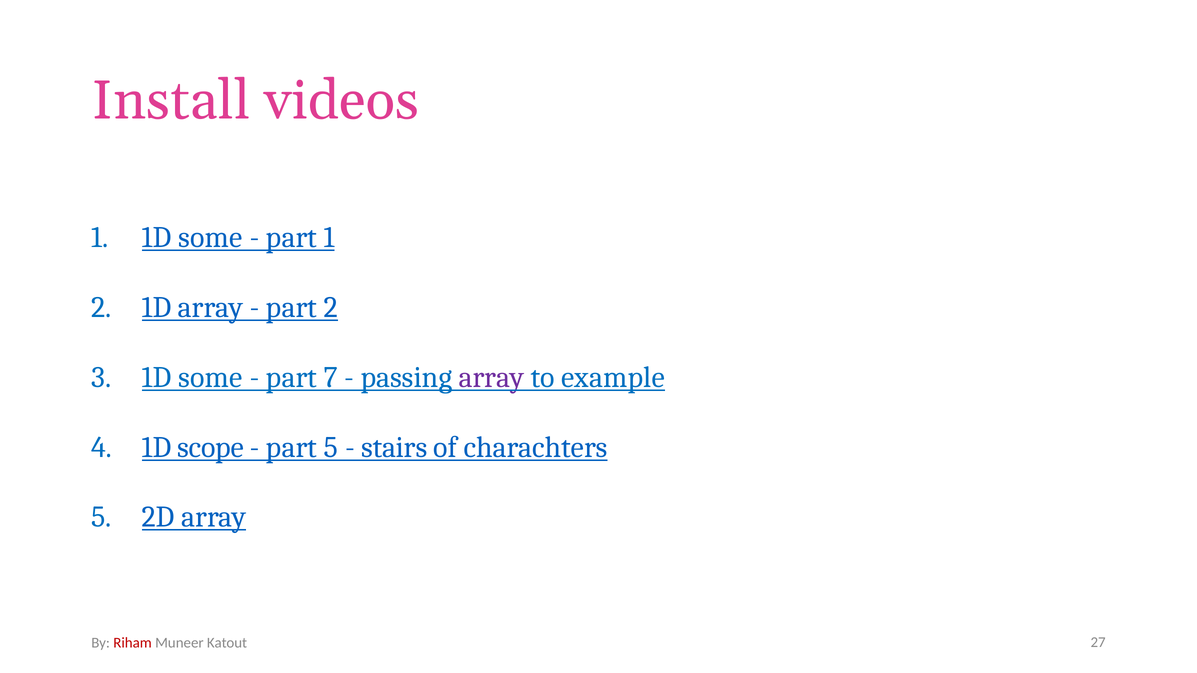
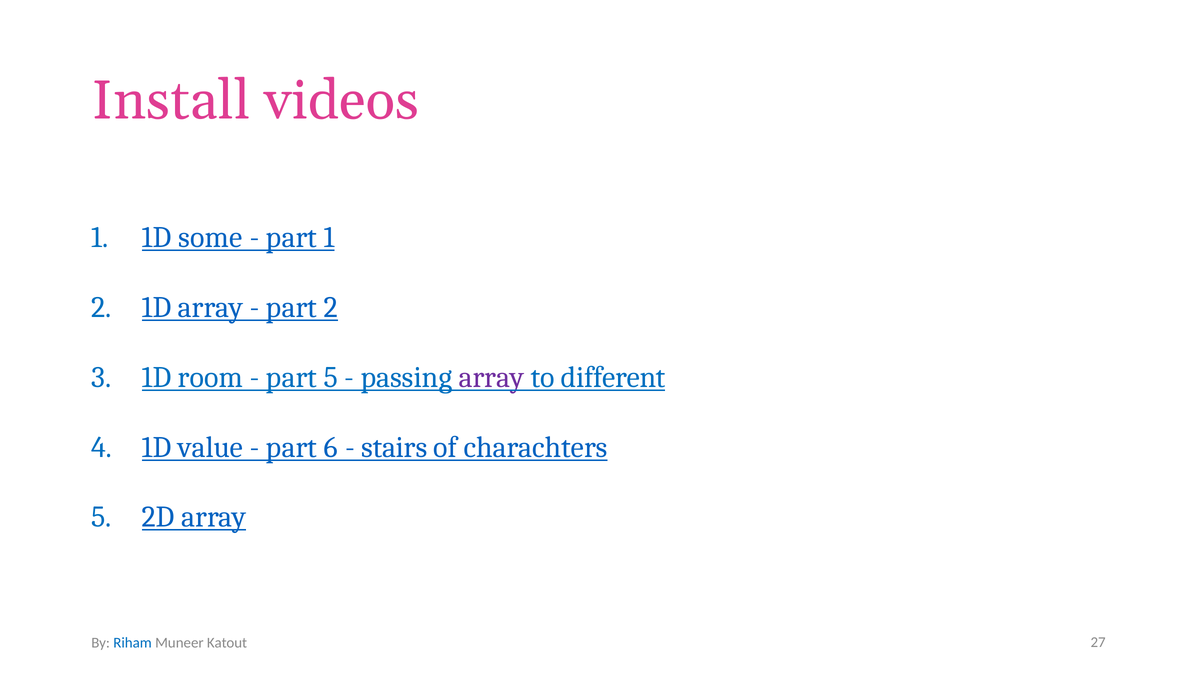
3 1D some: some -> room (210, 377)
part 7: 7 -> 5 (331, 377)
example: example -> different (613, 377)
scope: scope -> value (210, 447)
part 5: 5 -> 6 (331, 447)
Riham colour: red -> blue (133, 643)
